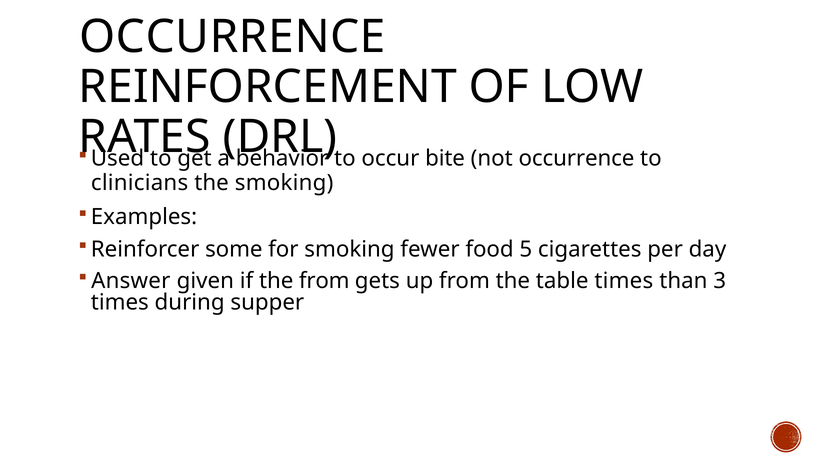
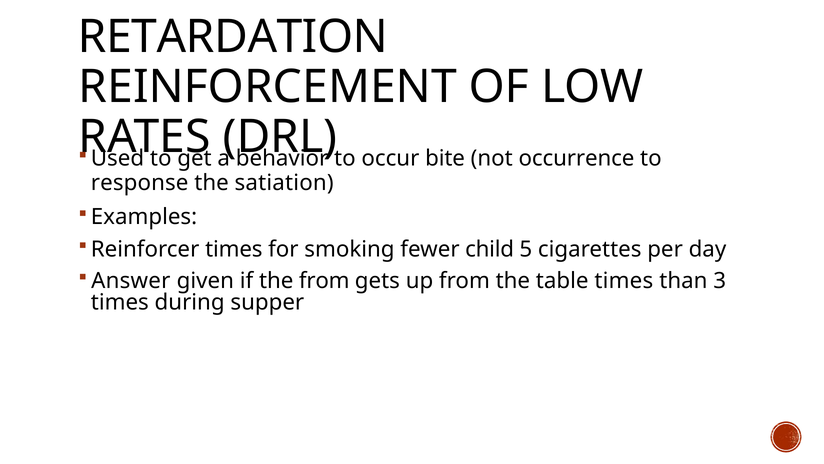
OCCURRENCE: OCCURRENCE -> RETARDATION (233, 37)
clinicians: clinicians -> response (140, 182)
the smoking: smoking -> satiation (284, 182)
Reinforcer some: some -> times (234, 249)
food: food -> child (490, 249)
